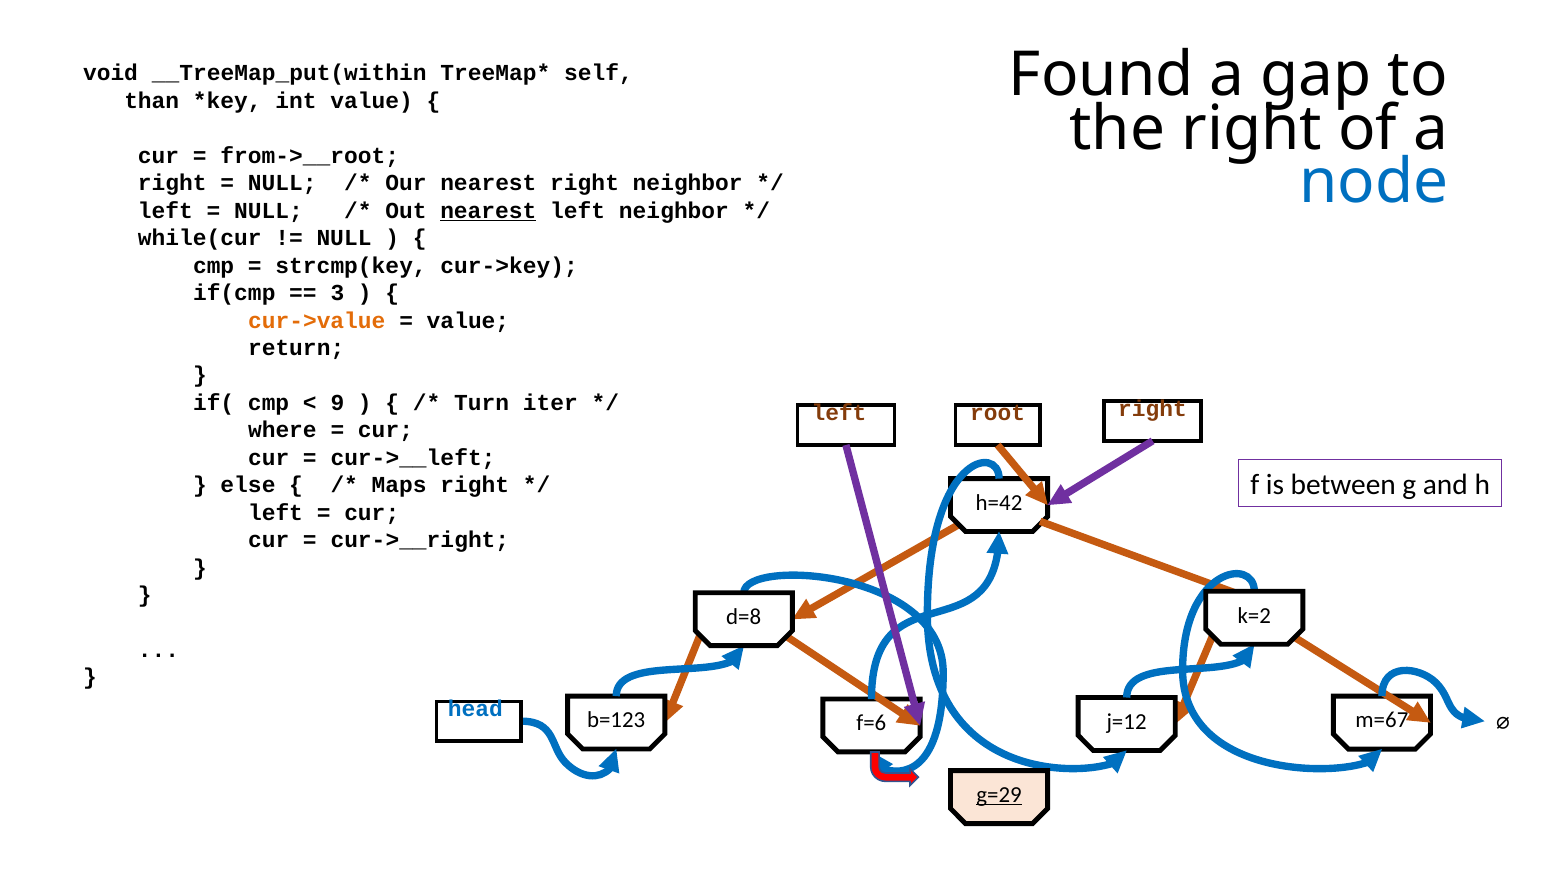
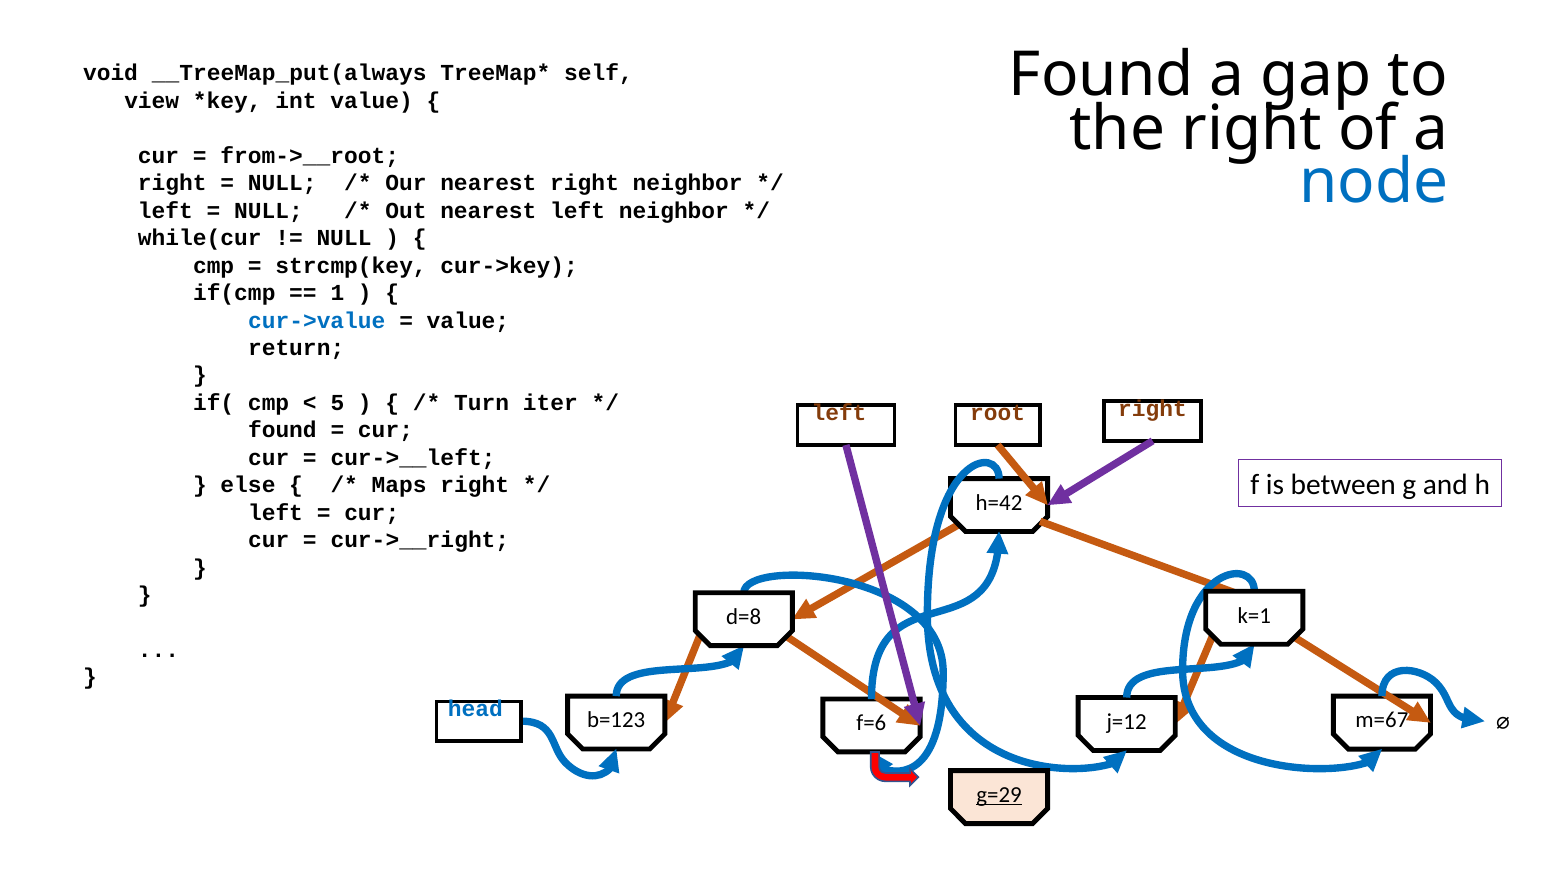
__TreeMap_put(within: __TreeMap_put(within -> __TreeMap_put(always (289, 73)
than: than -> view (152, 101)
nearest underline: present -> none (488, 211)
3: 3 -> 1 (337, 293)
cur->value colour: orange -> blue (317, 320)
9: 9 -> 5 (337, 403)
where: where -> found (282, 430)
k=2: k=2 -> k=1 (1254, 615)
